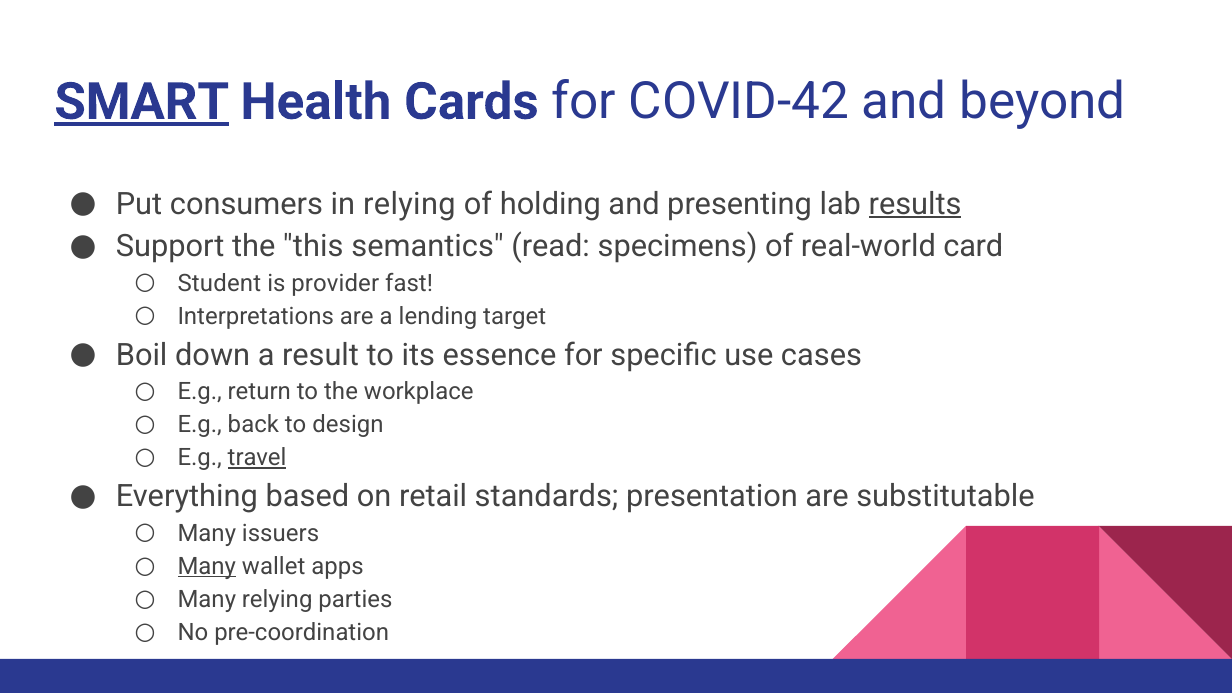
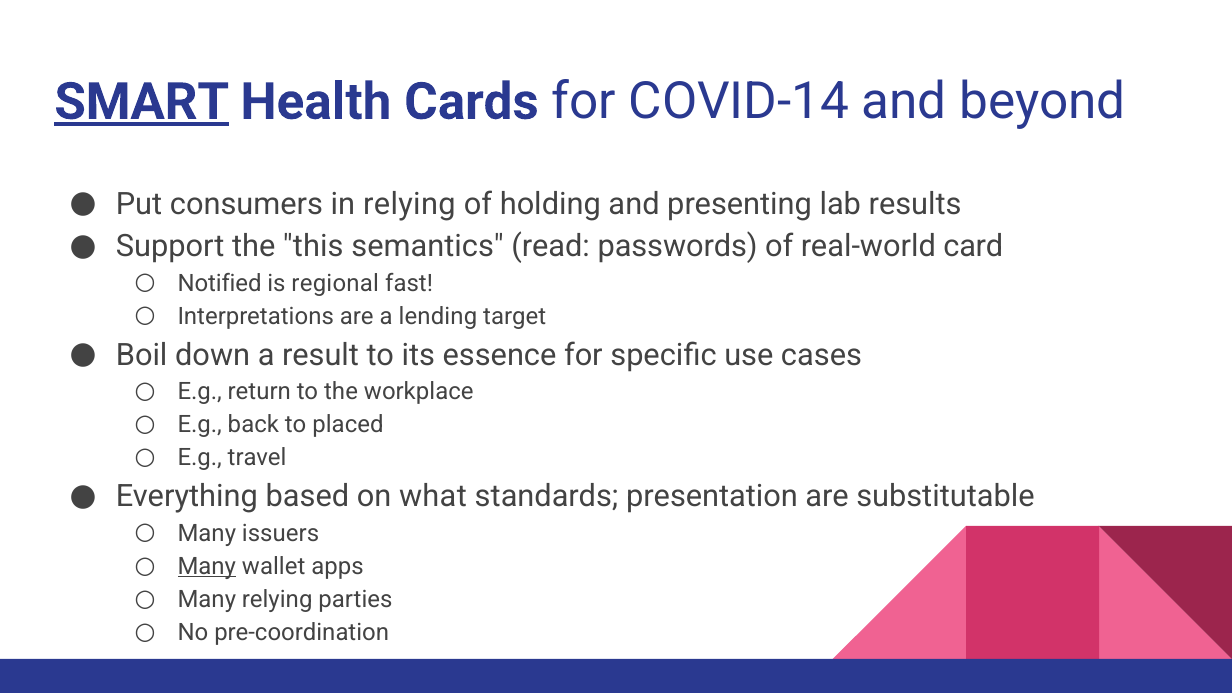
COVID-42: COVID-42 -> COVID-14 (739, 102)
results underline: present -> none (915, 204)
specimens: specimens -> passwords (678, 247)
Student: Student -> Notified (220, 283)
provider: provider -> regional (335, 283)
design: design -> placed (348, 425)
travel underline: present -> none (257, 458)
retail: retail -> what (433, 497)
